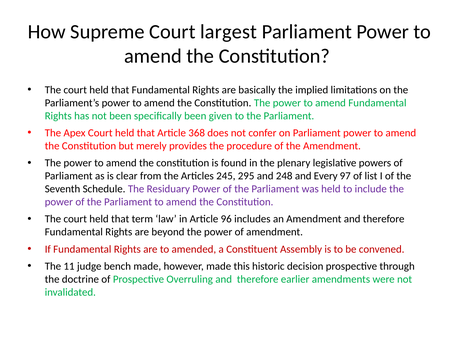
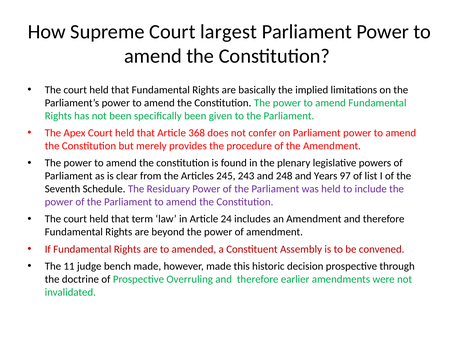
295: 295 -> 243 (246, 176)
Every: Every -> Years (326, 176)
96: 96 -> 24 (226, 219)
